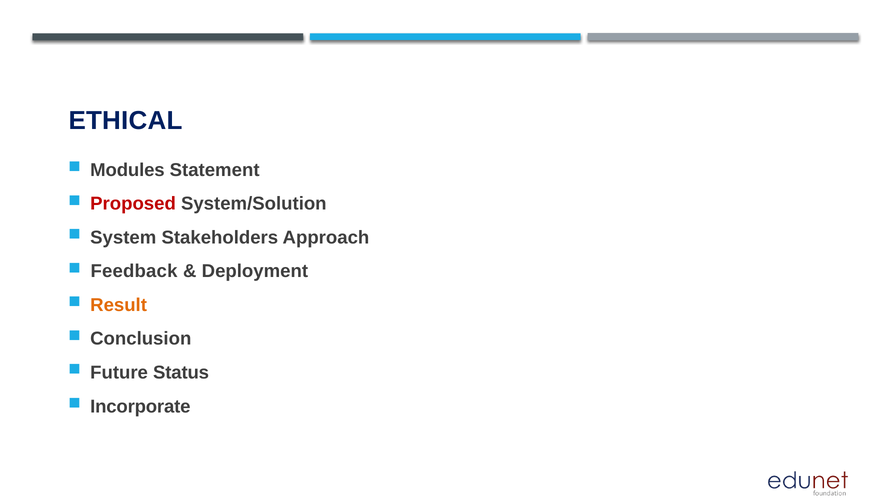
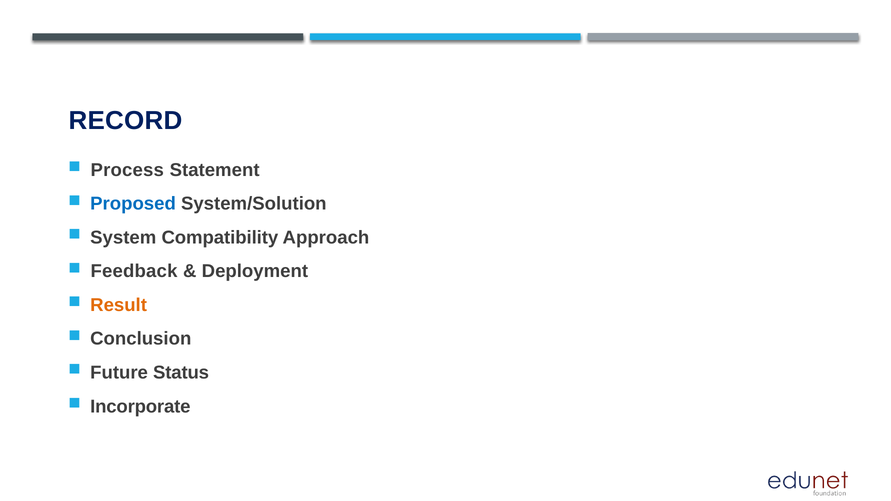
ETHICAL: ETHICAL -> RECORD (126, 121)
Modules: Modules -> Process (127, 170)
Proposed colour: red -> blue (133, 204)
Stakeholders: Stakeholders -> Compatibility (220, 238)
